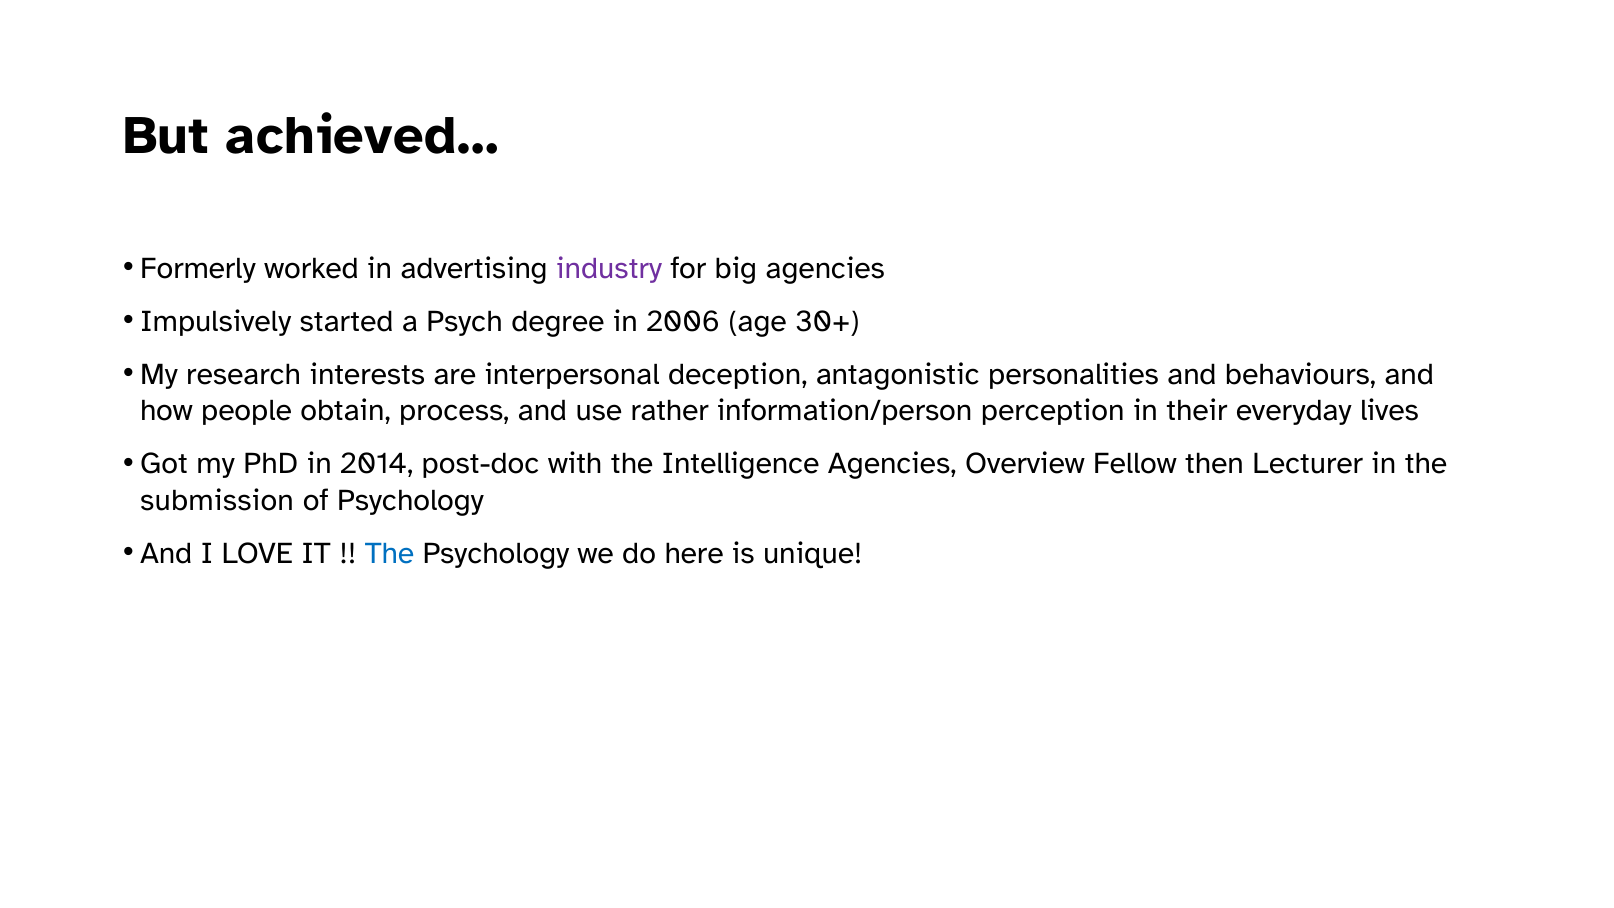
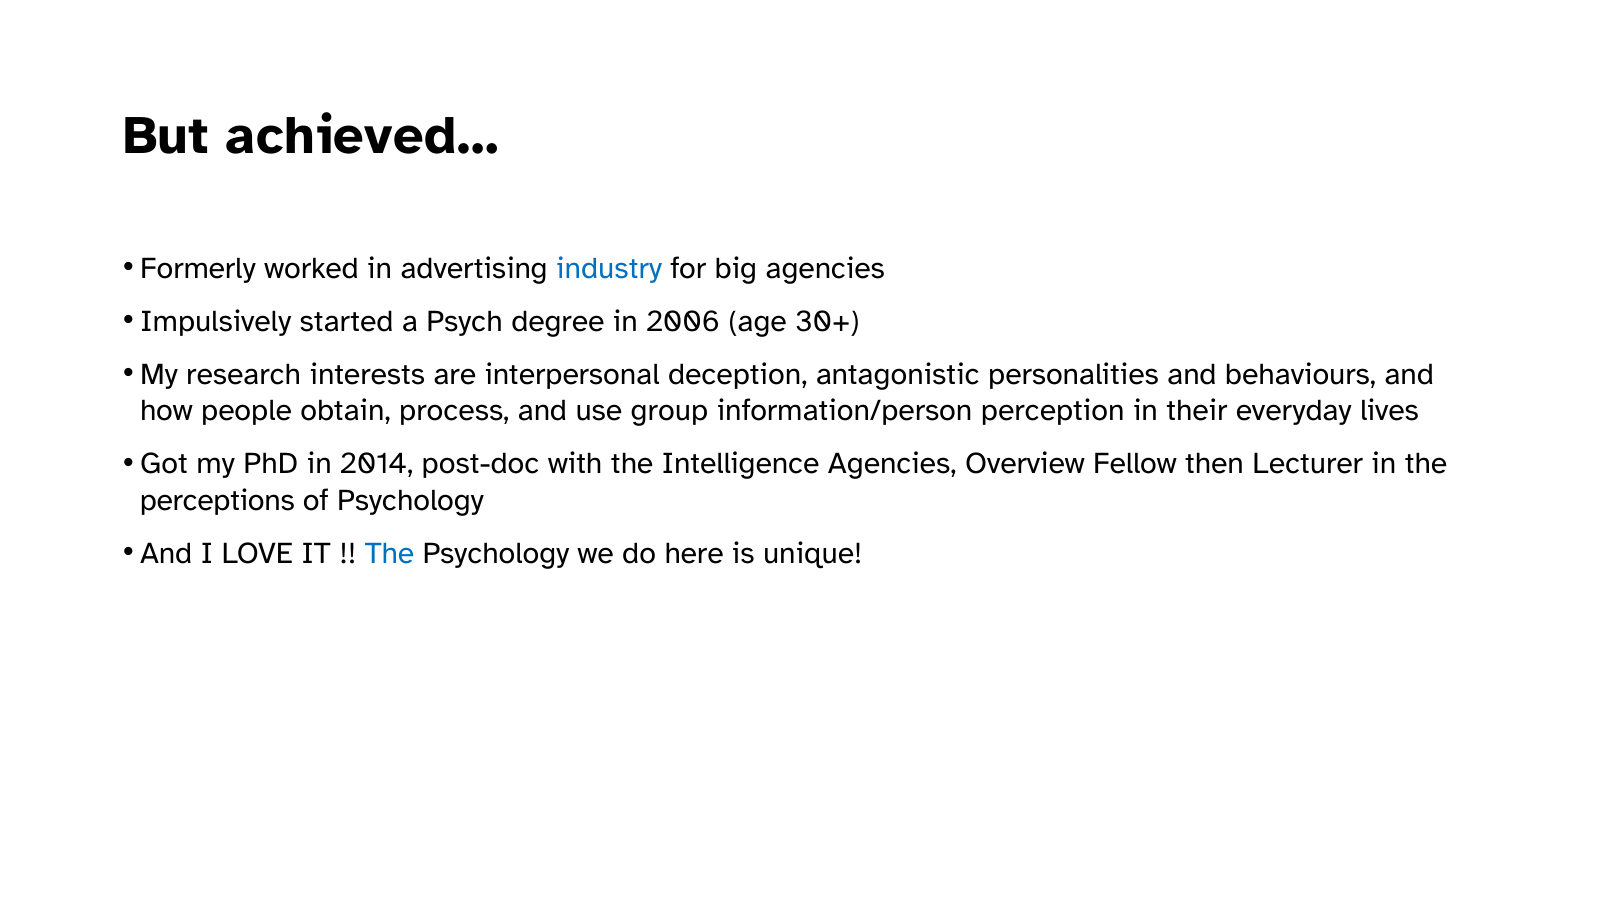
industry colour: purple -> blue (609, 268)
rather: rather -> group (669, 411)
submission: submission -> perceptions (217, 500)
